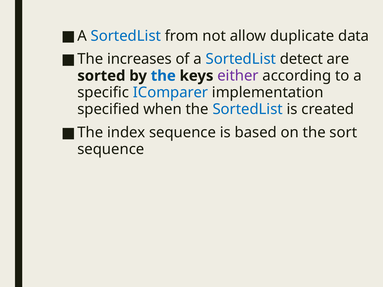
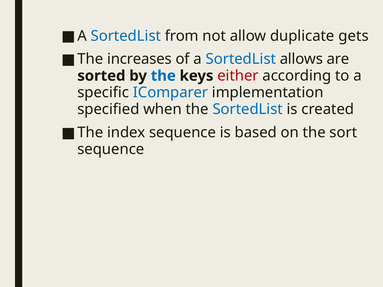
data: data -> gets (354, 36)
detect: detect -> allows (301, 59)
either colour: purple -> red (238, 76)
